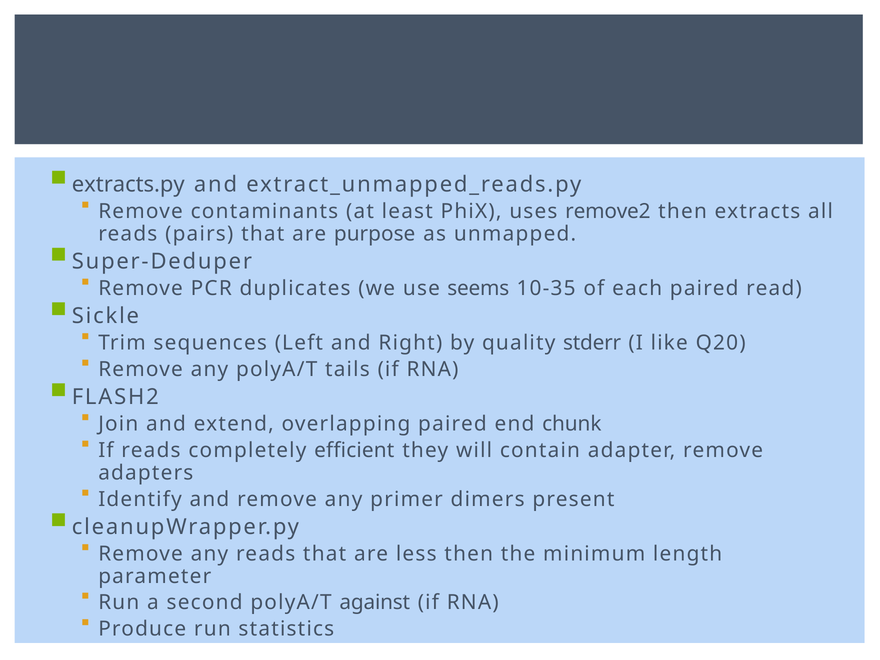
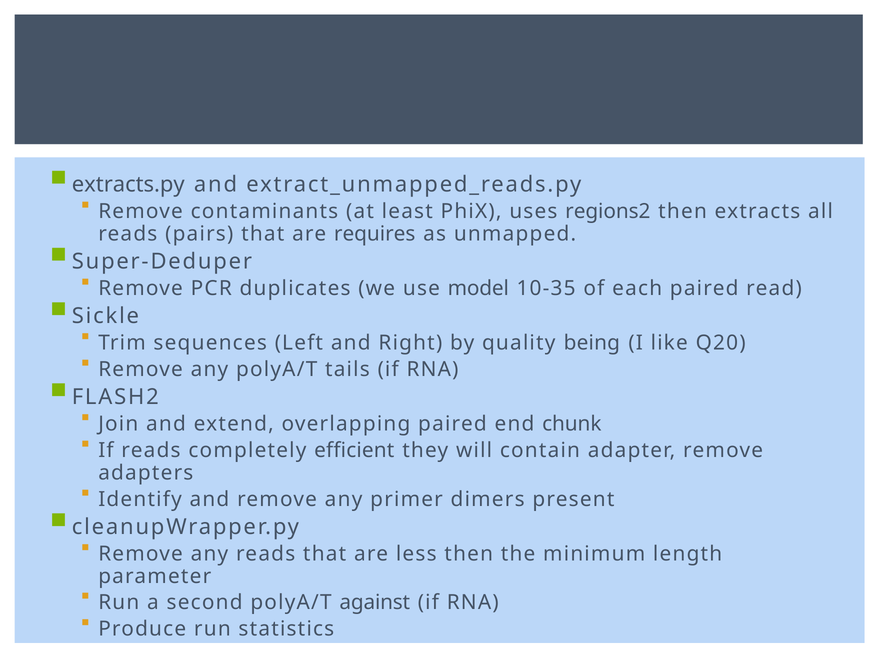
remove2: remove2 -> regions2 (608, 211)
purpose: purpose -> requires (375, 234)
seems: seems -> model (478, 288)
stderr: stderr -> being (592, 343)
